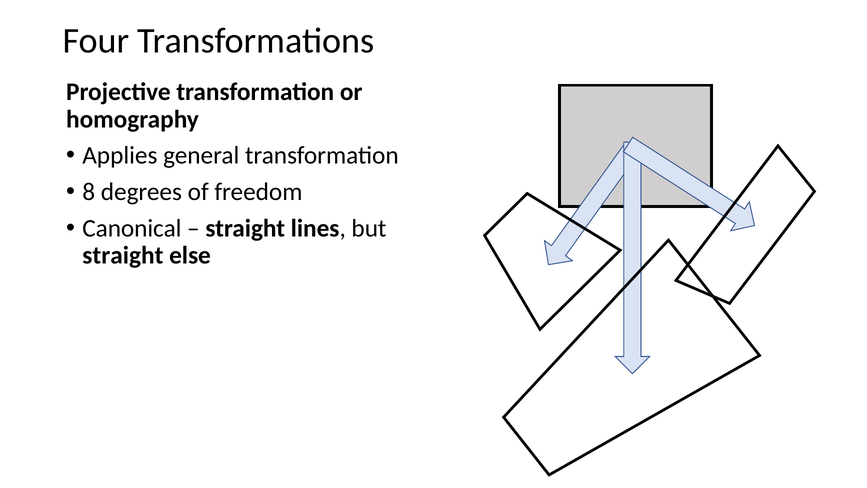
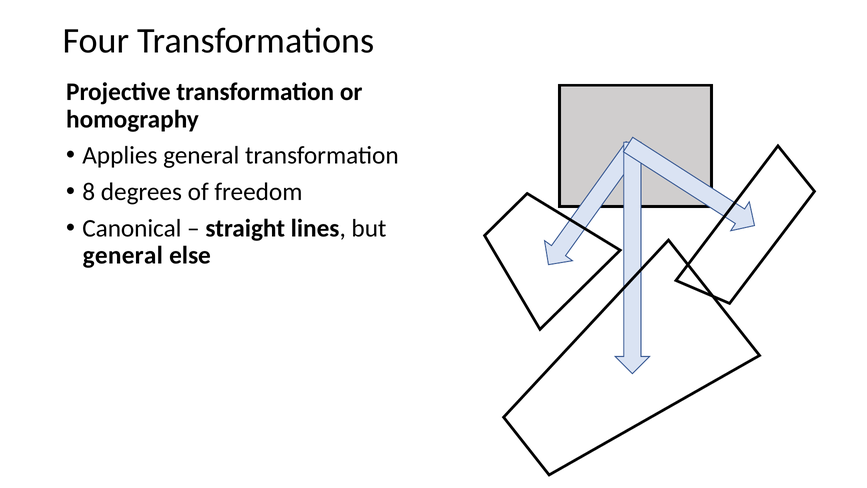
straight: straight -> general (123, 255)
